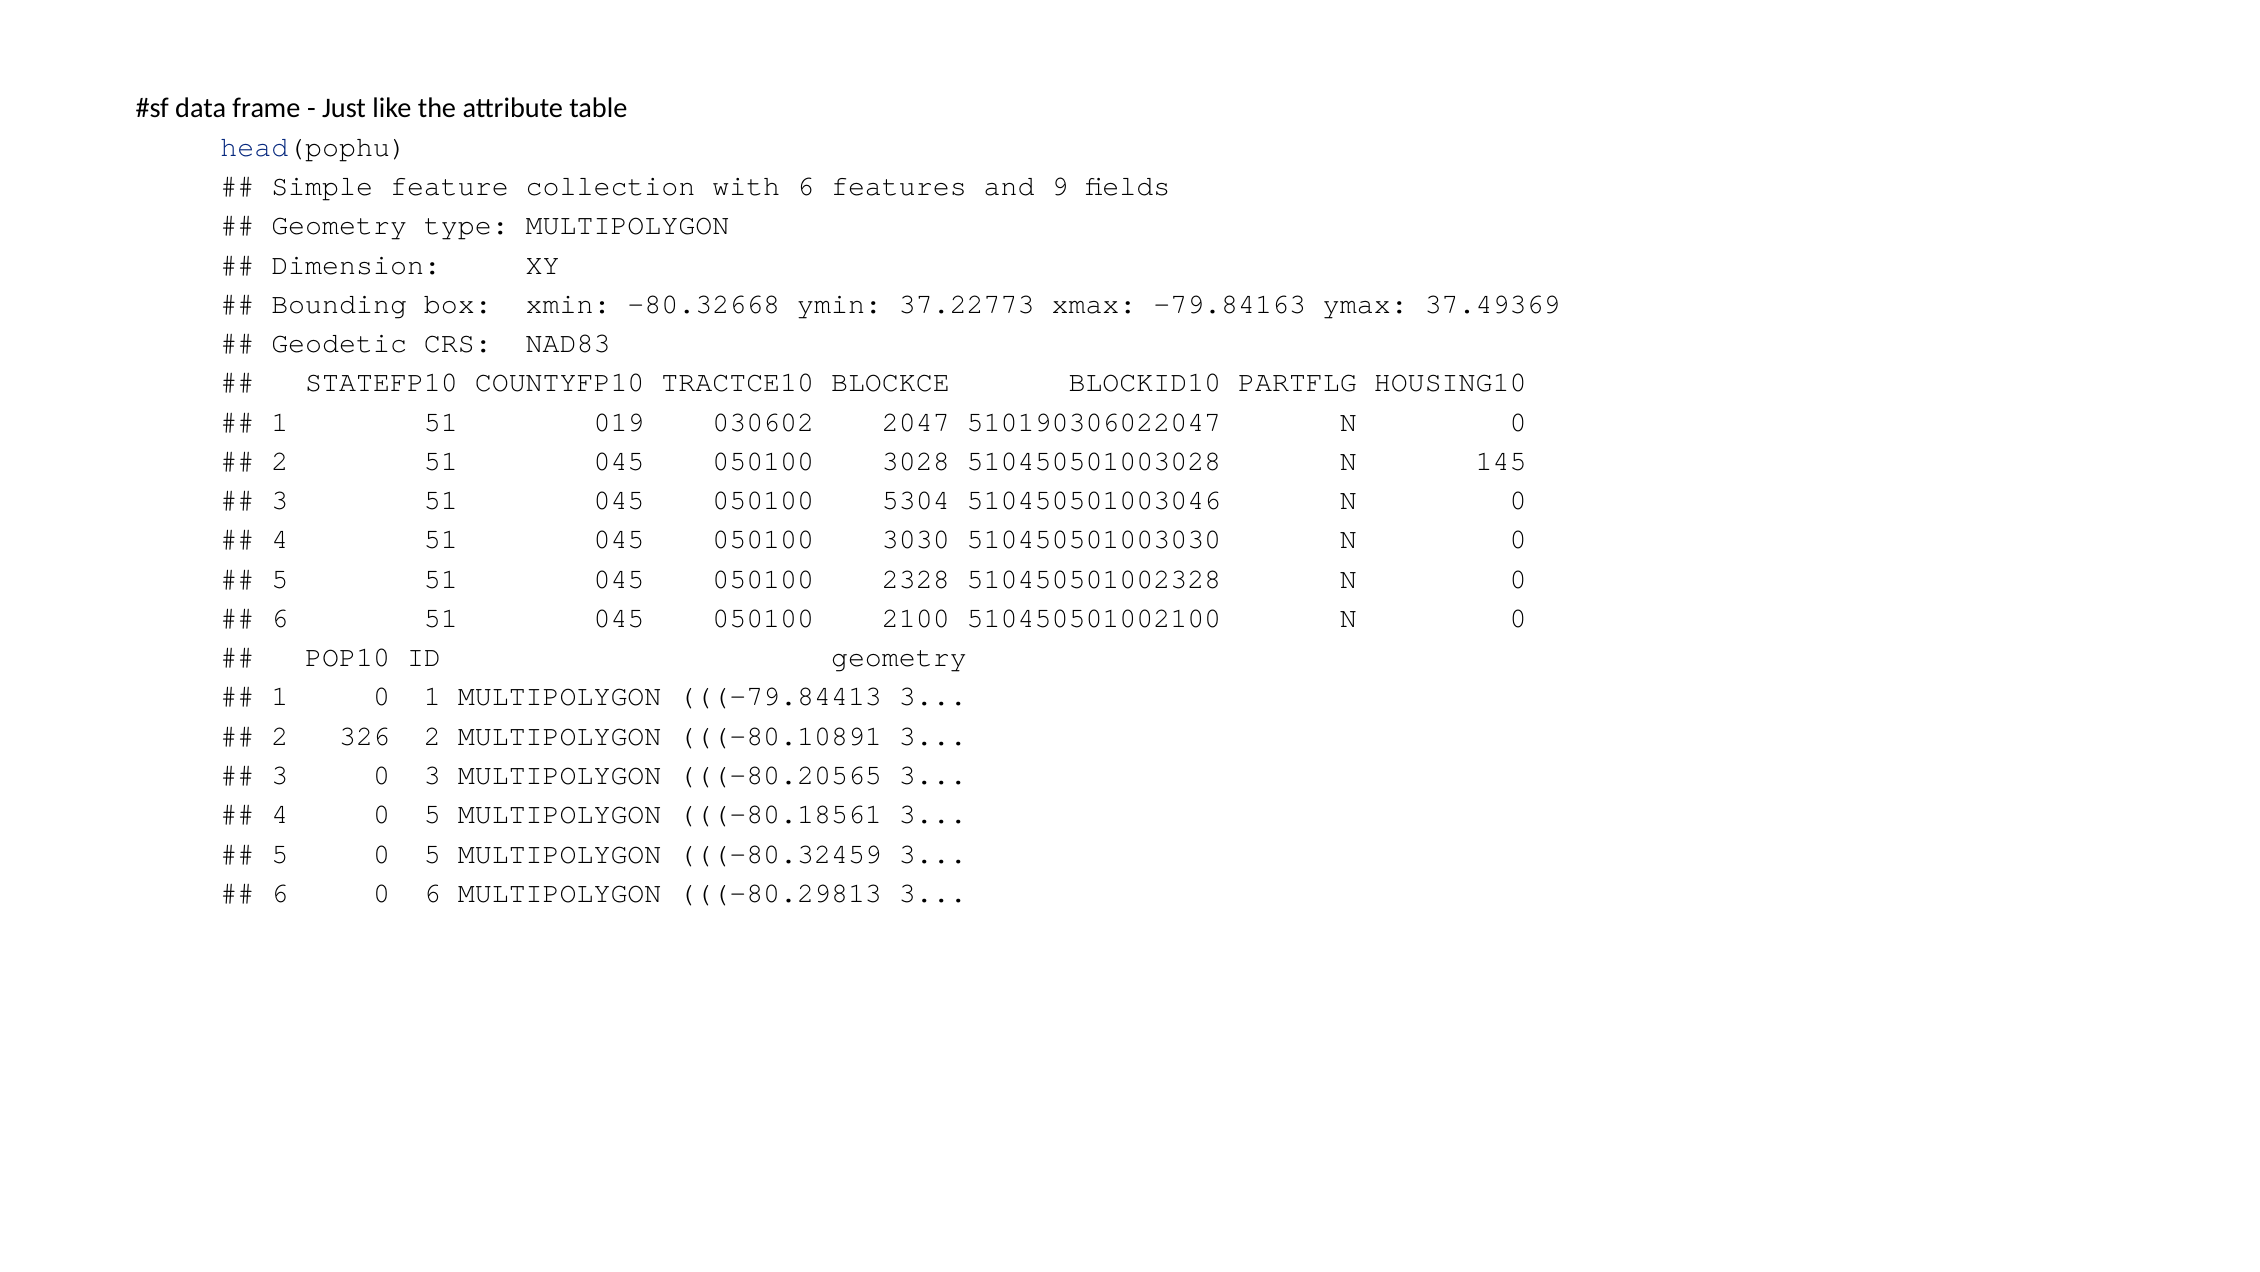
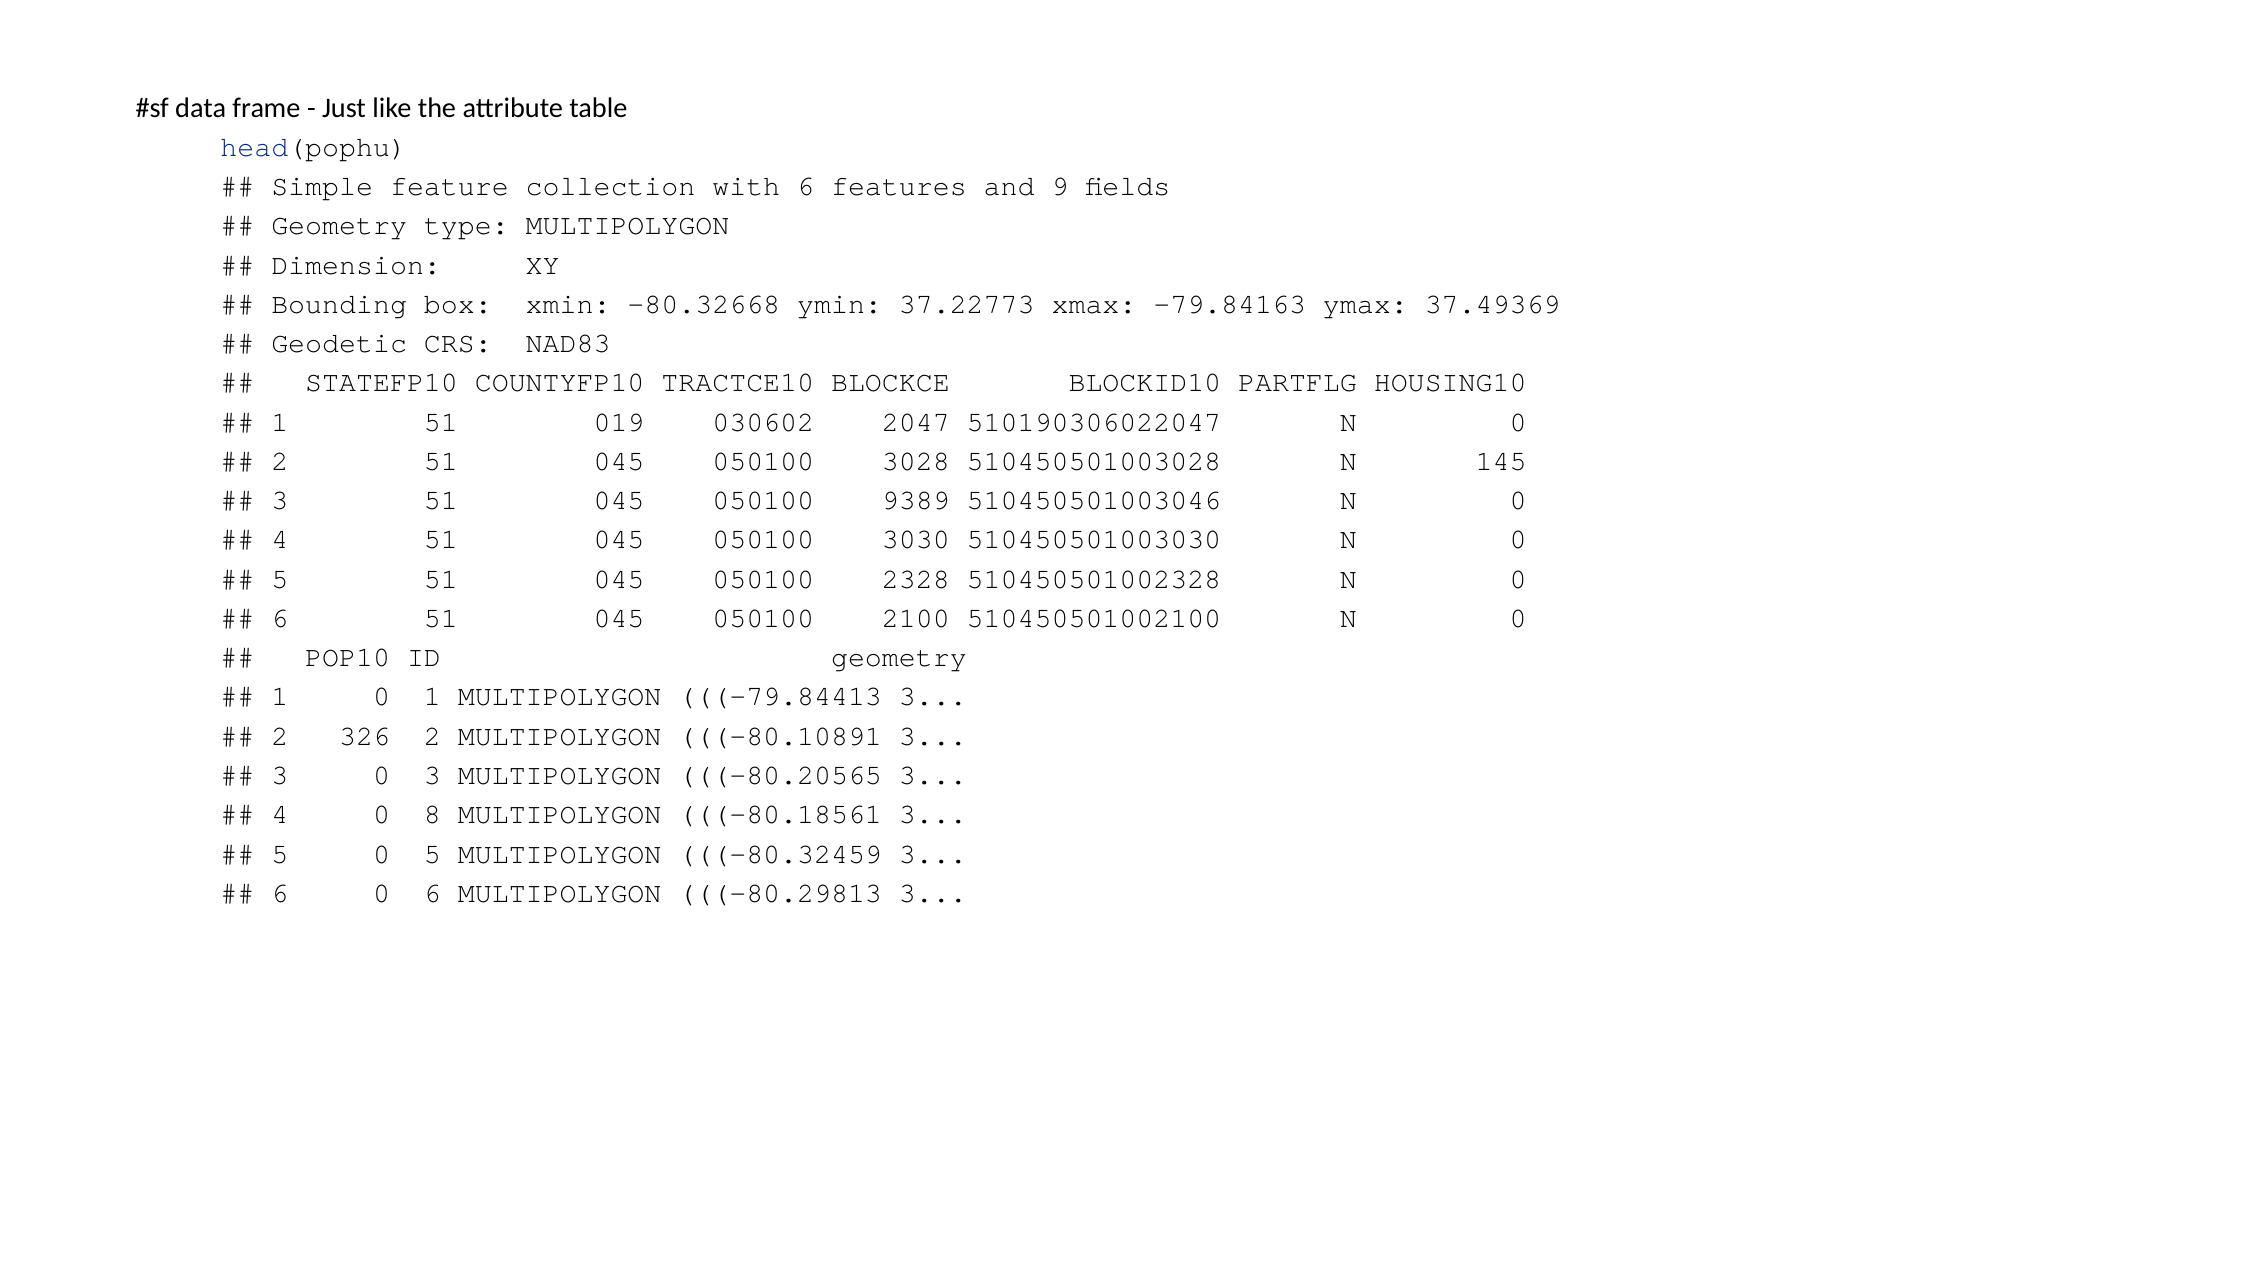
5304: 5304 -> 9389 (916, 500)
4 0 5: 5 -> 8 (432, 814)
